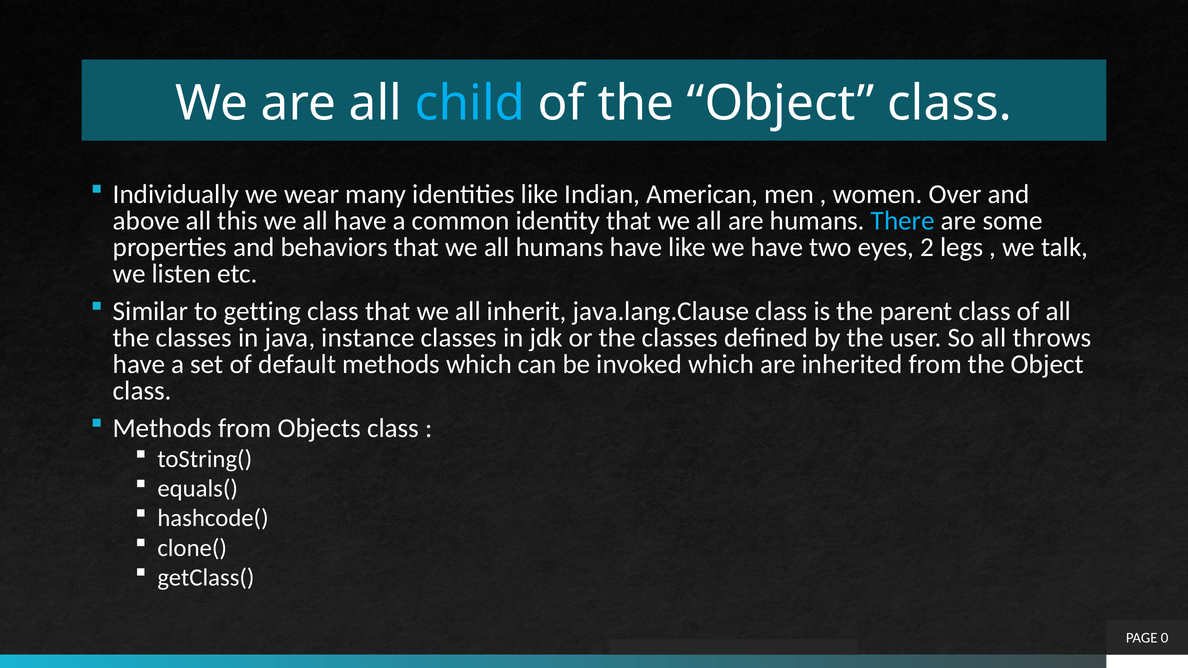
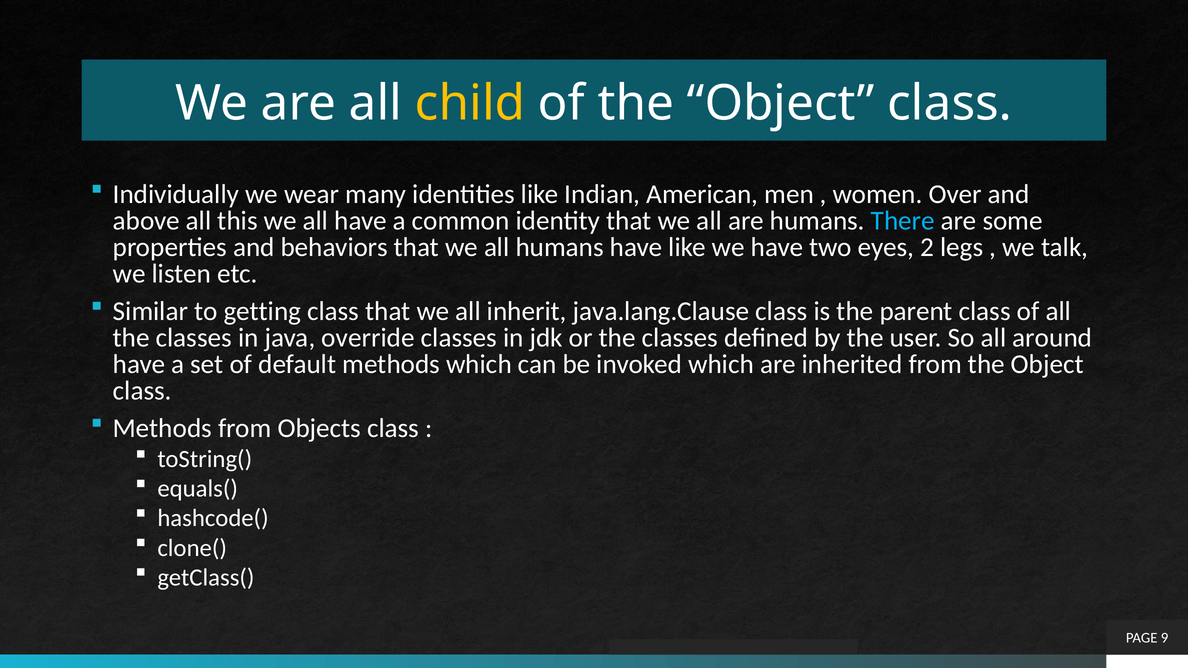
child colour: light blue -> yellow (470, 104)
instance: instance -> override (368, 338)
throws: throws -> around (1052, 338)
0: 0 -> 9 (1165, 638)
